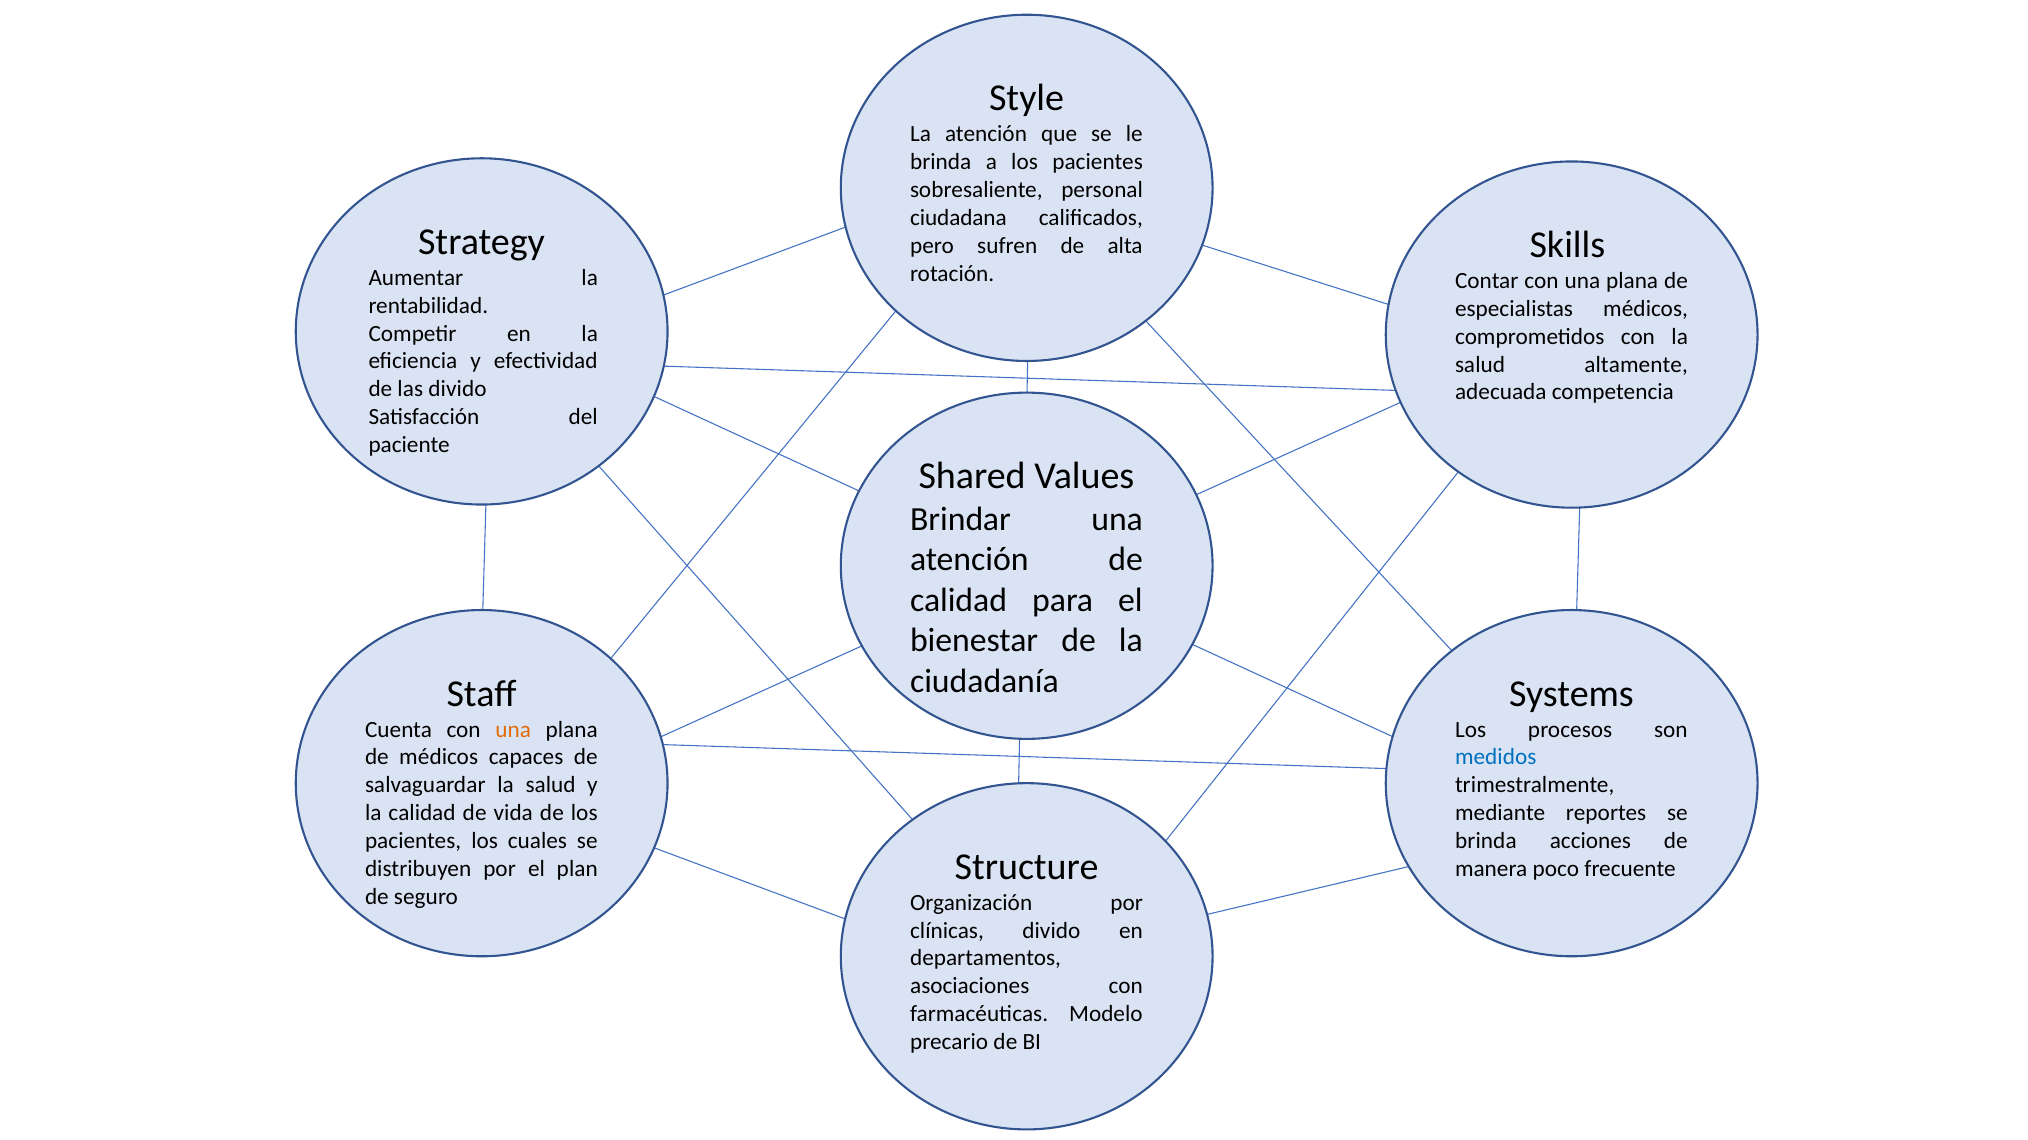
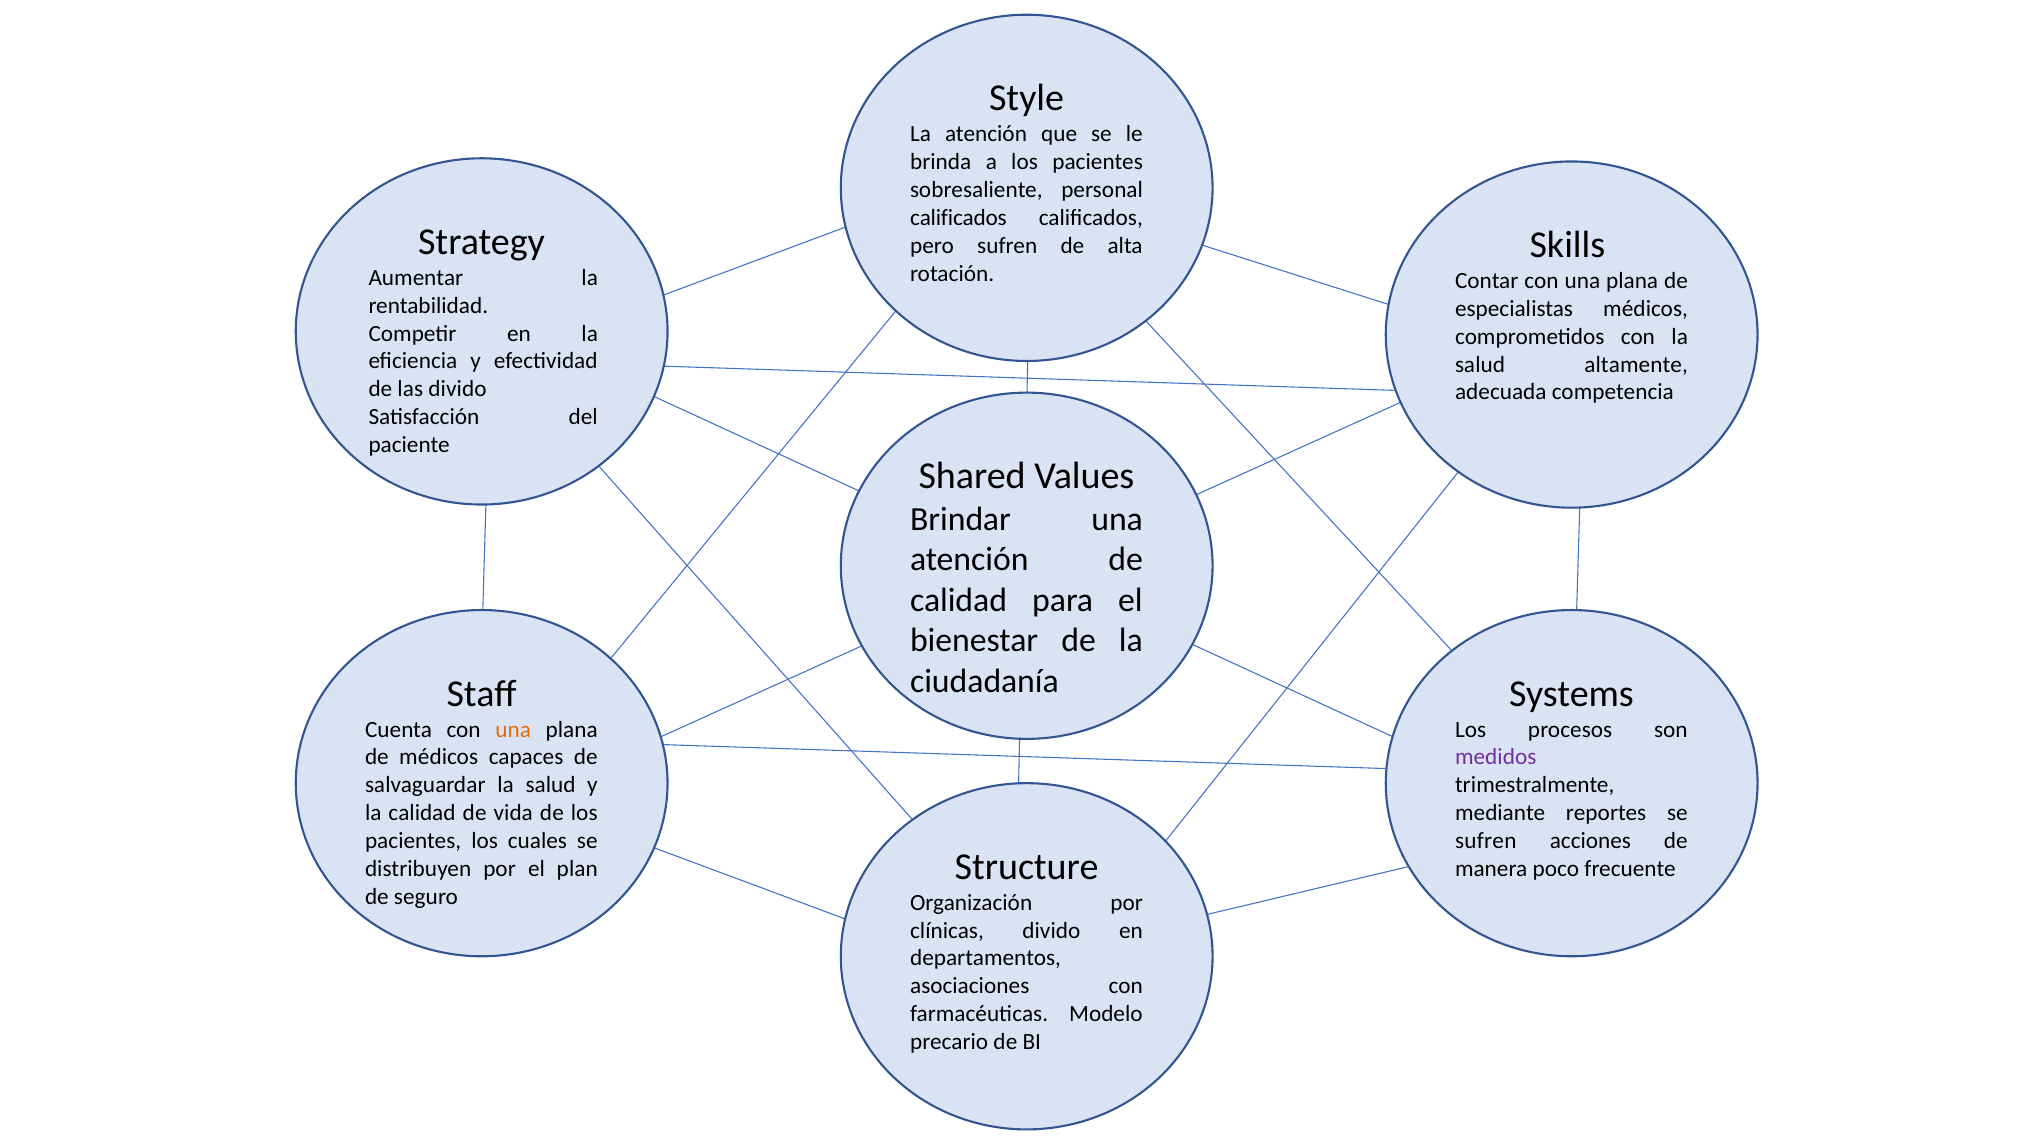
ciudadana: ciudadana -> calificados (958, 218)
medidos colour: blue -> purple (1496, 758)
brinda: brinda -> sufren (1486, 841)
